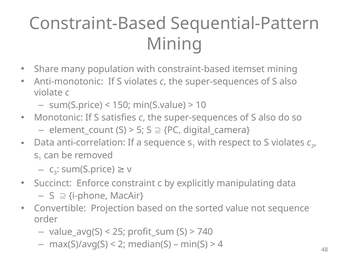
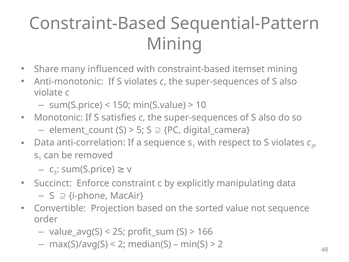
population: population -> influenced (111, 69)
740: 740 -> 166 (205, 232)
4: 4 -> 2 (220, 244)
